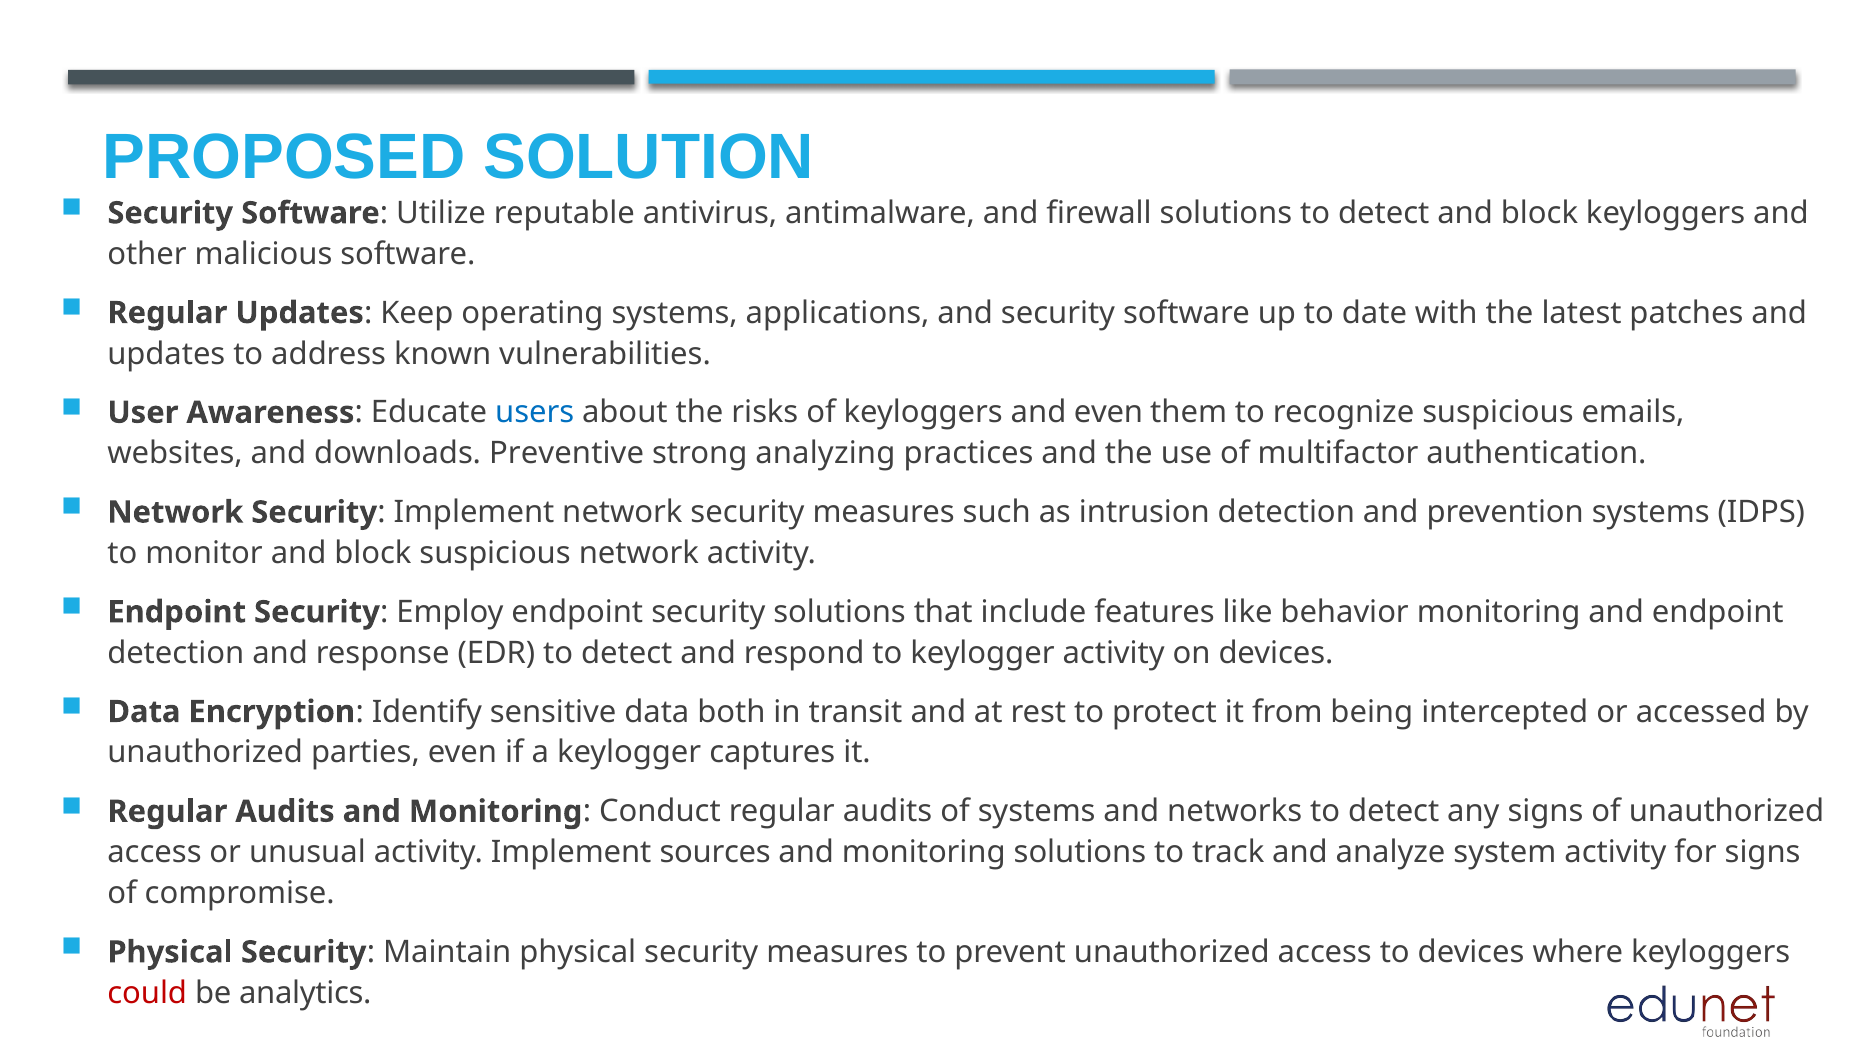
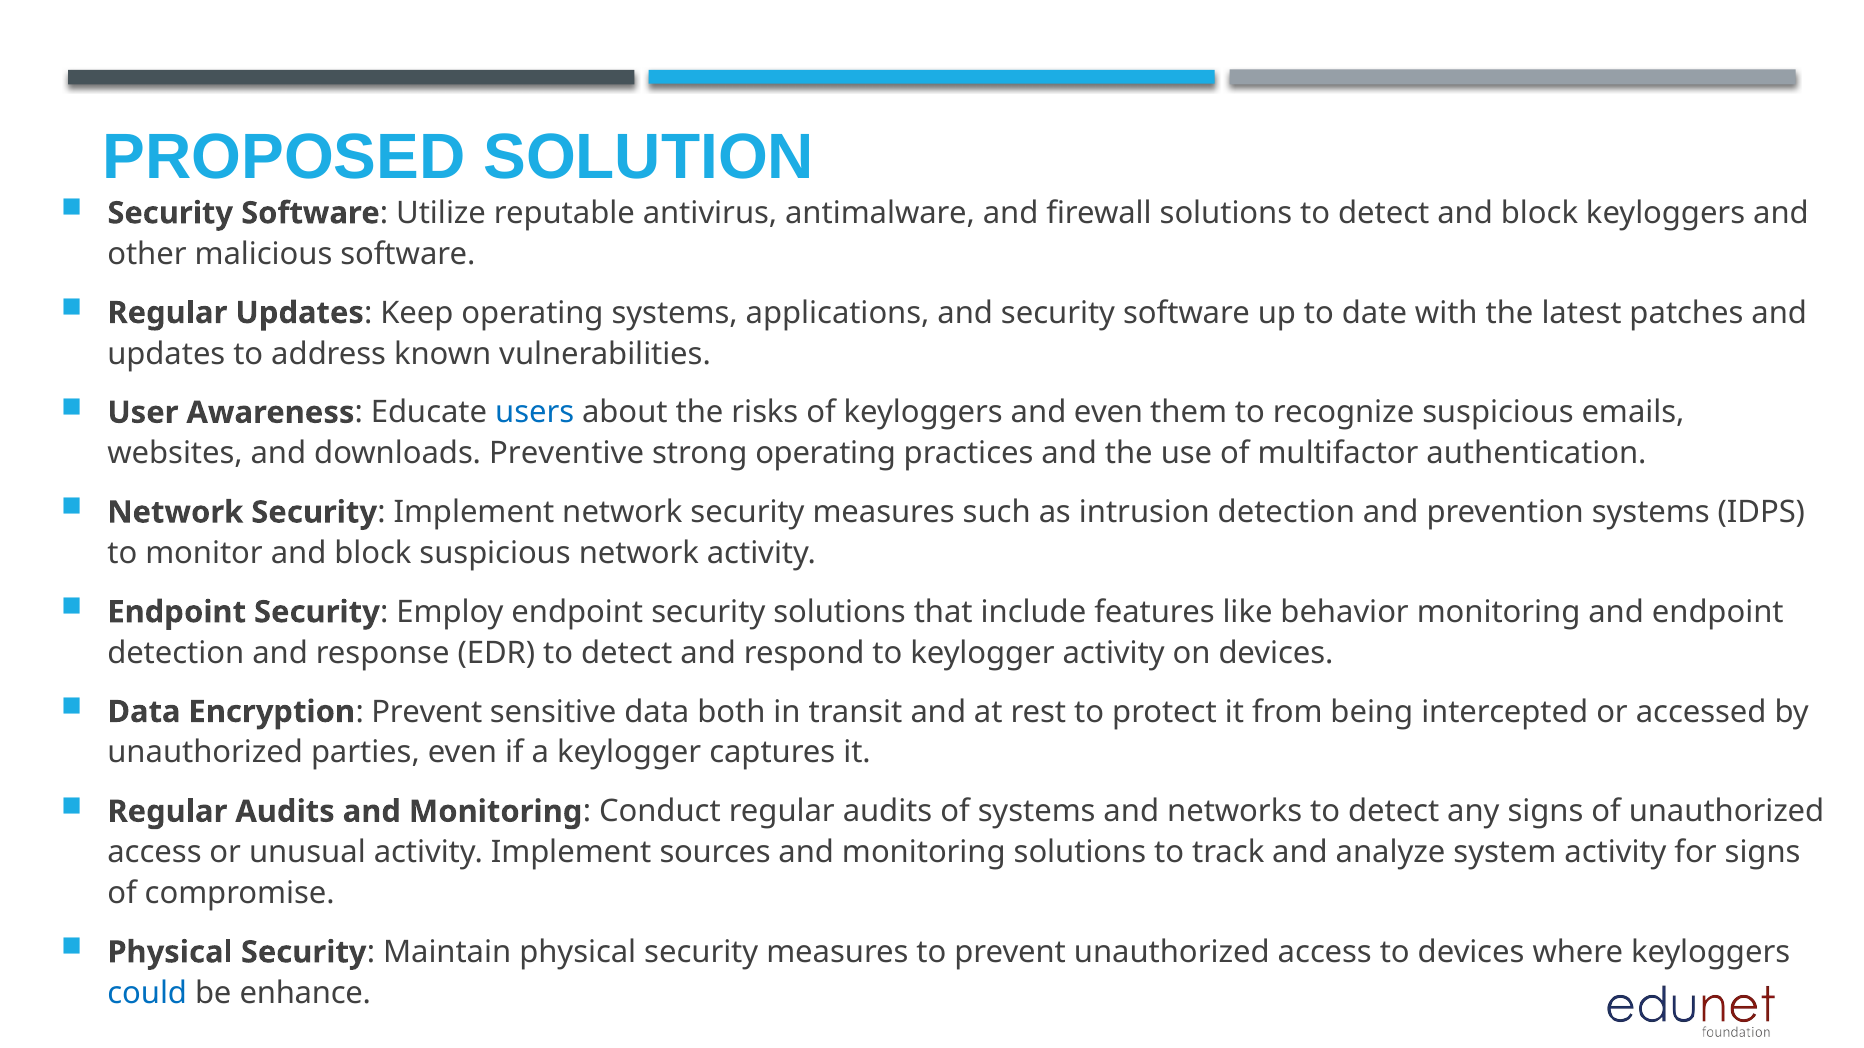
strong analyzing: analyzing -> operating (826, 454)
Encryption Identify: Identify -> Prevent (427, 712)
could colour: red -> blue (147, 994)
analytics: analytics -> enhance (305, 994)
